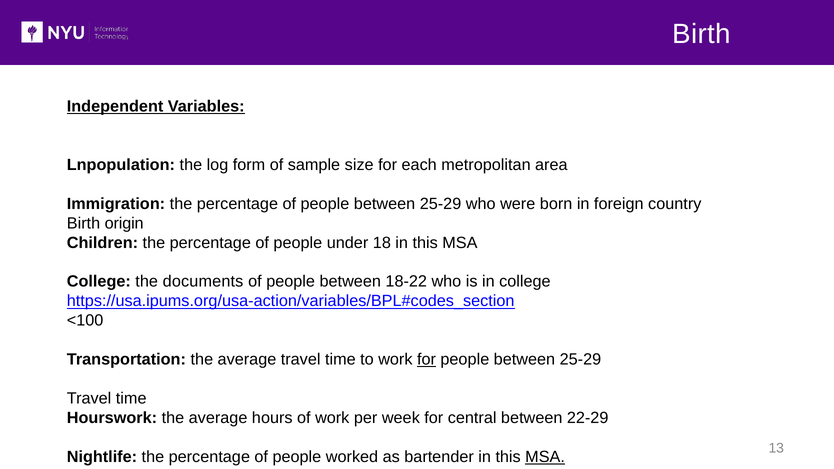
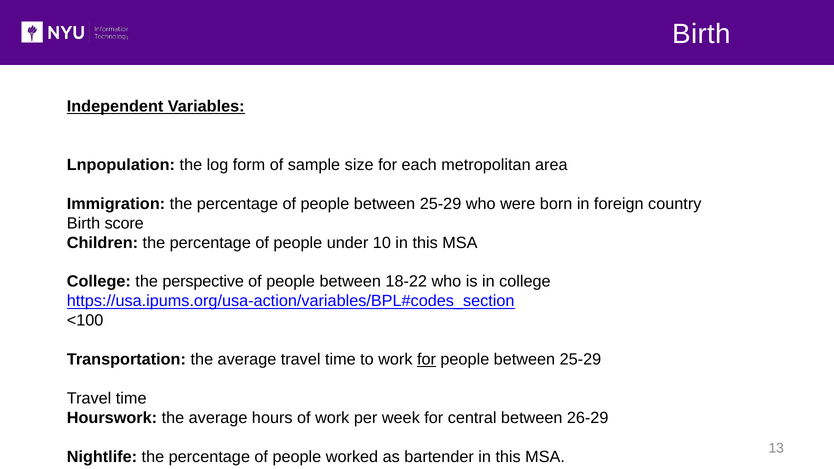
origin: origin -> score (124, 223)
18: 18 -> 10 (382, 243)
documents: documents -> perspective (203, 282)
22-29: 22-29 -> 26-29 (588, 418)
MSA underline: present -> none (545, 457)
